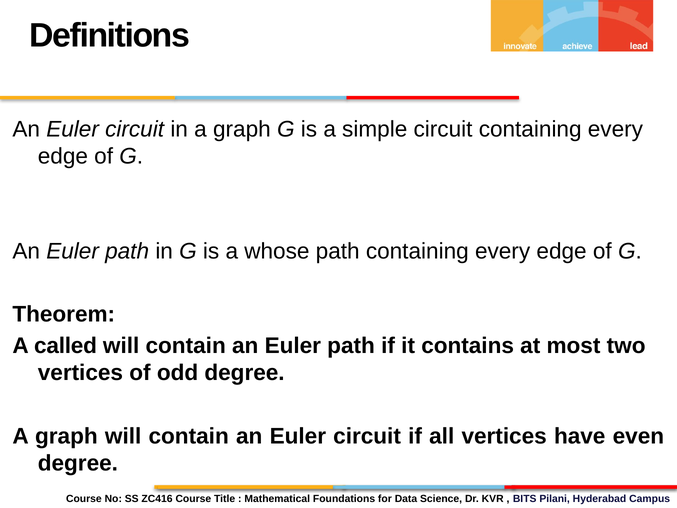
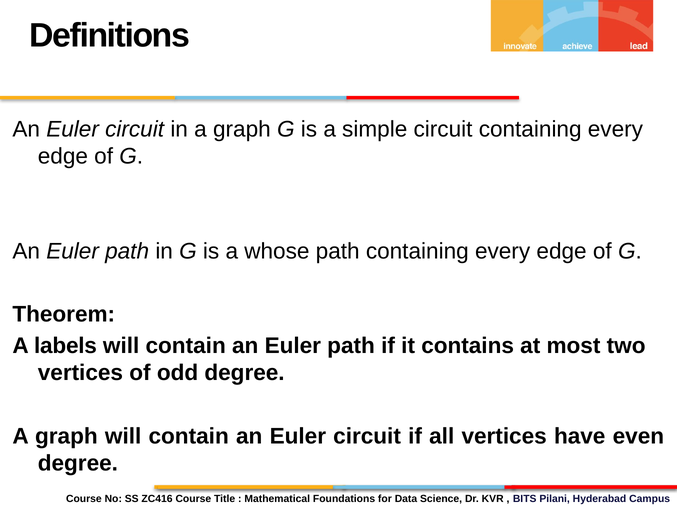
called: called -> labels (66, 346)
